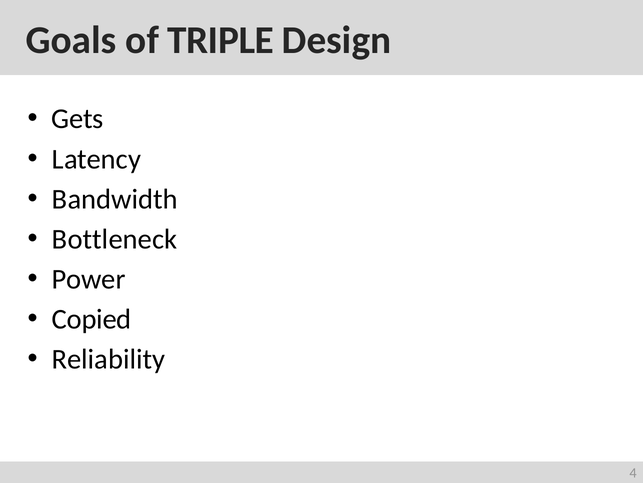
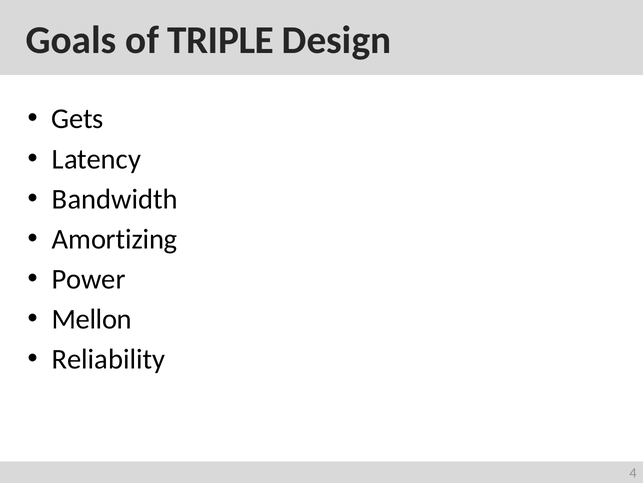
Bottleneck: Bottleneck -> Amortizing (115, 239)
Copied: Copied -> Mellon (92, 319)
